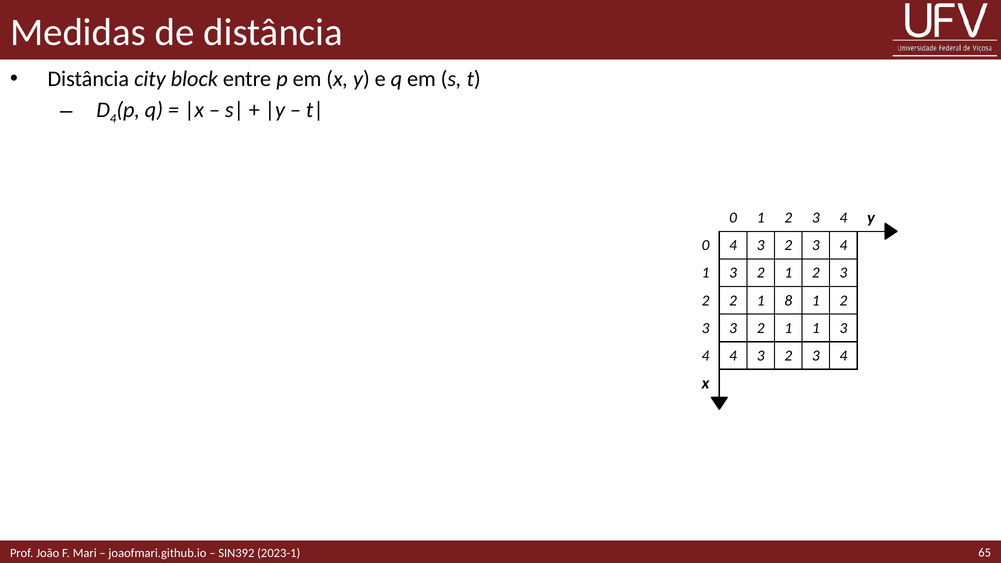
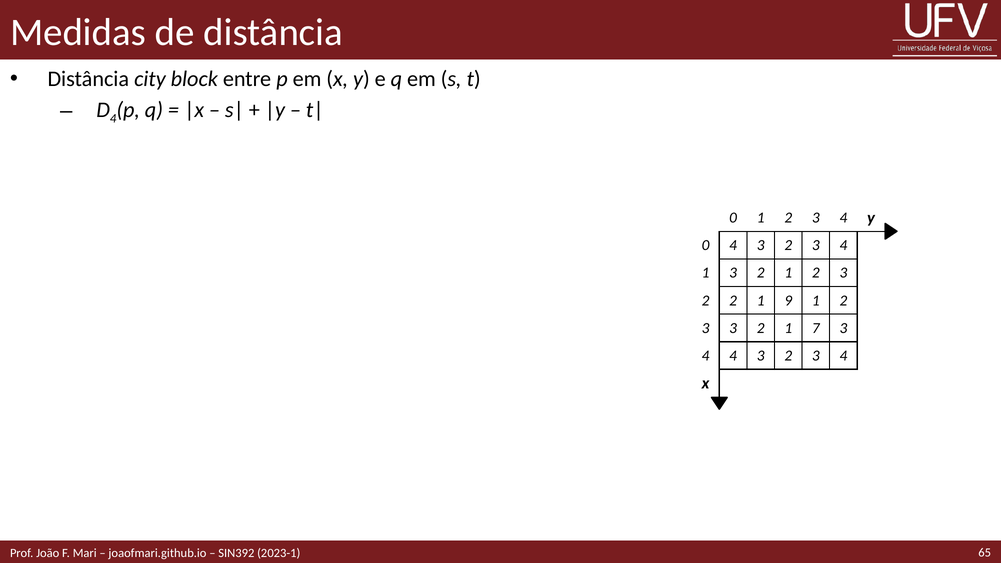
8: 8 -> 9 (788, 301)
1 1: 1 -> 7 (816, 328)
